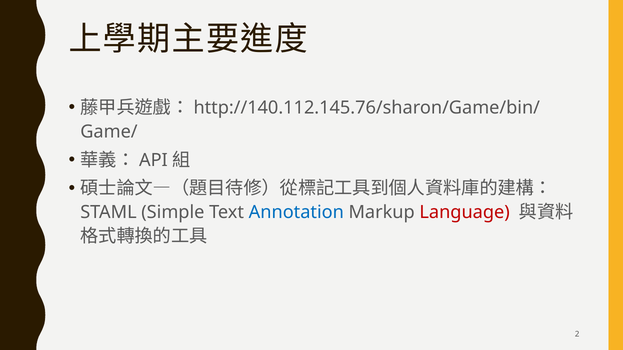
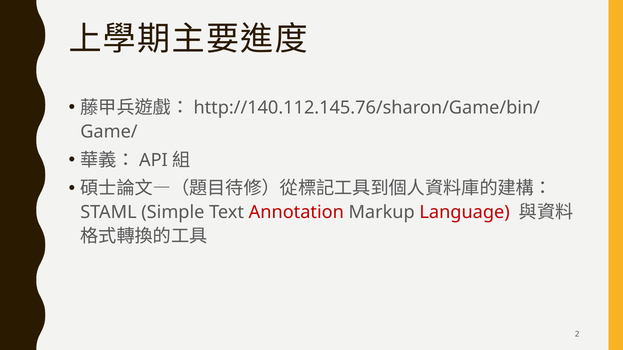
Annotation colour: blue -> red (296, 213)
